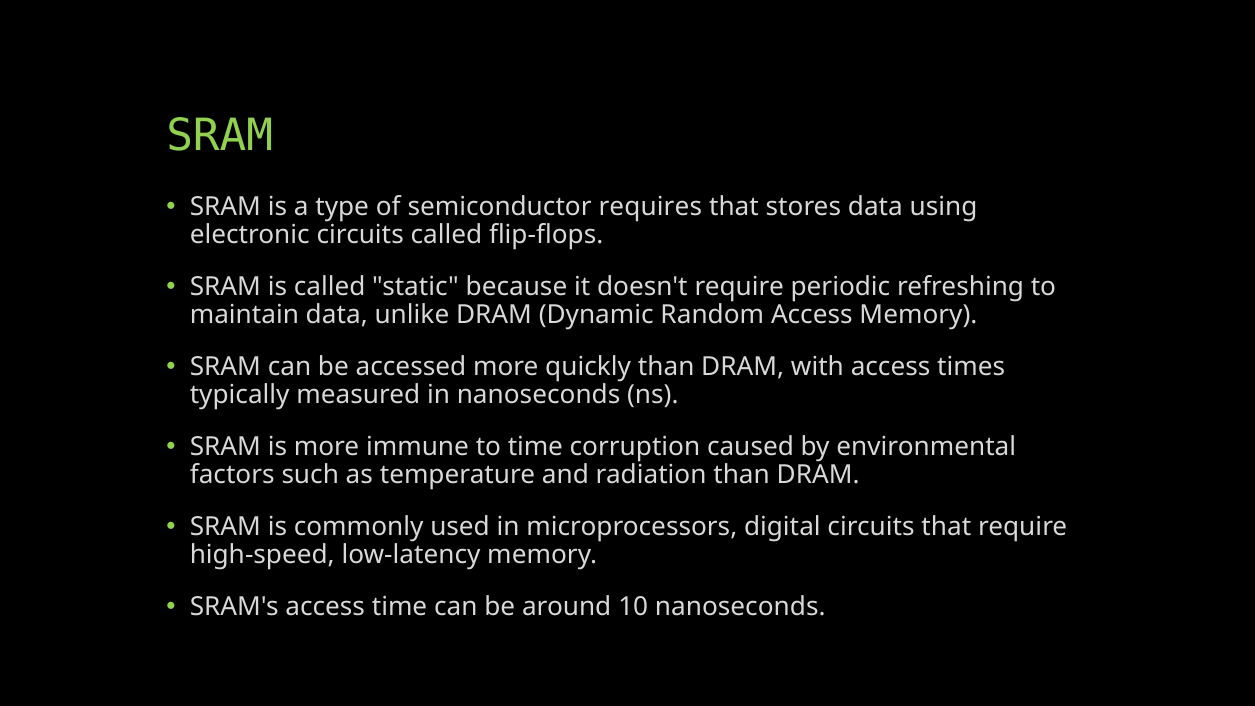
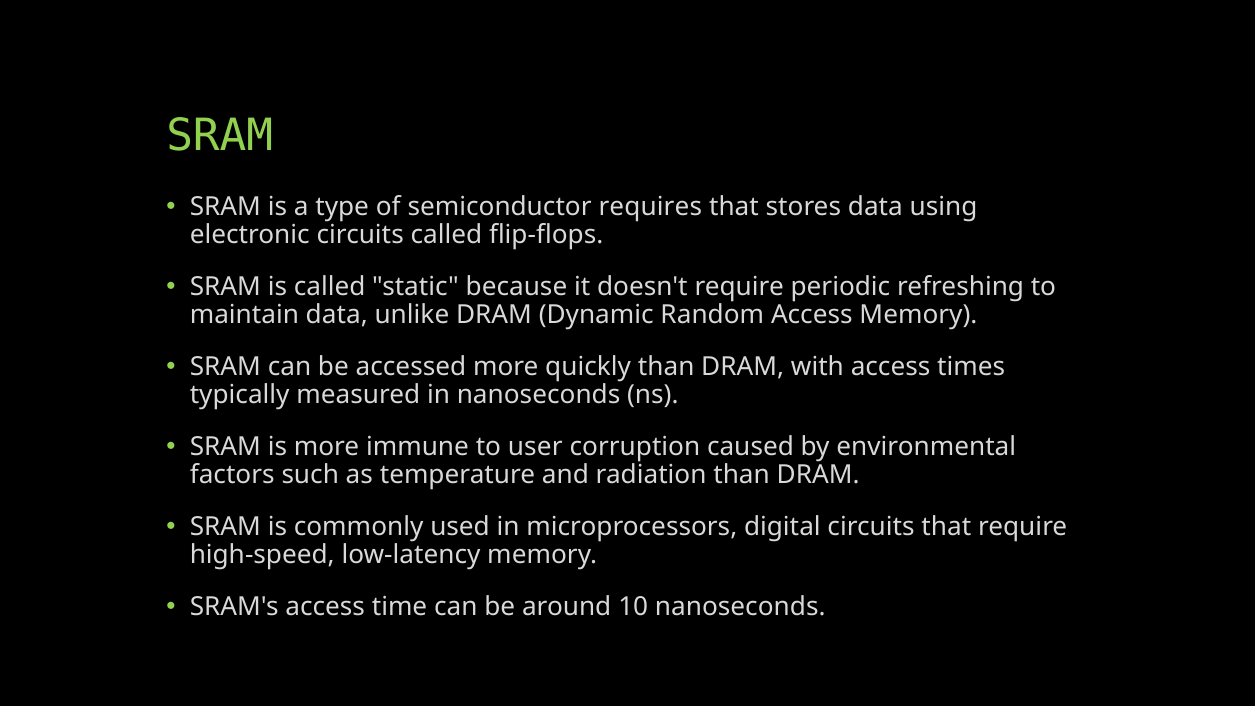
to time: time -> user (535, 447)
